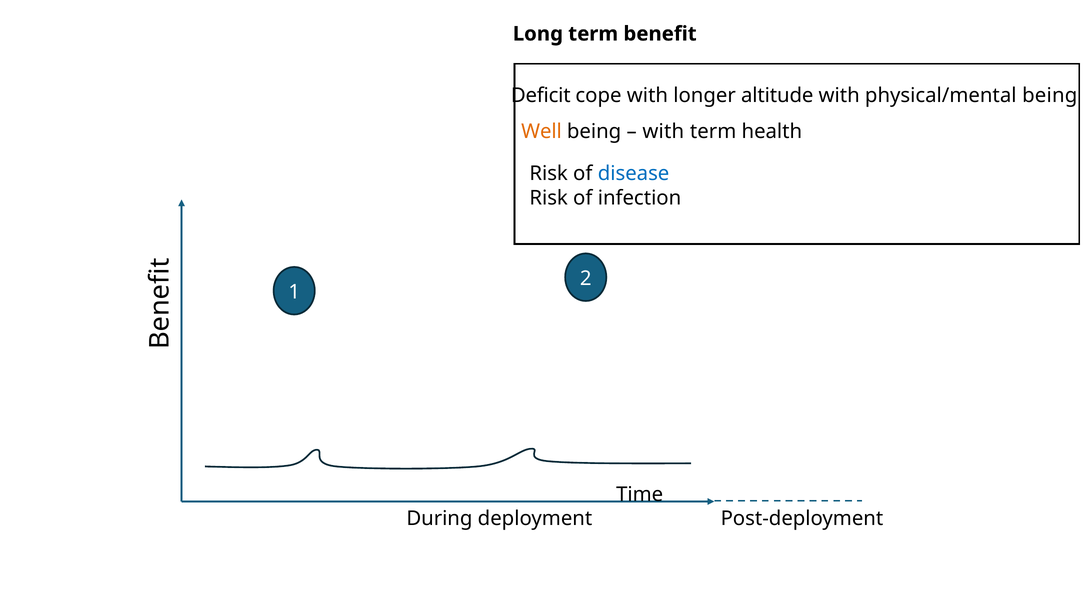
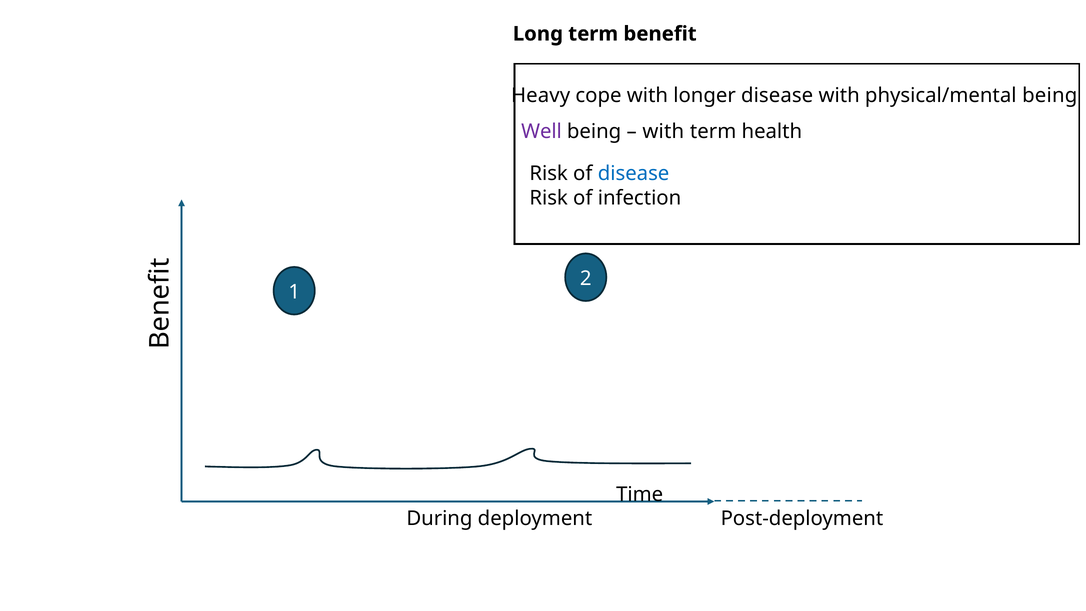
Deficit: Deficit -> Heavy (541, 95)
longer altitude: altitude -> disease (777, 95)
Well colour: orange -> purple (542, 131)
